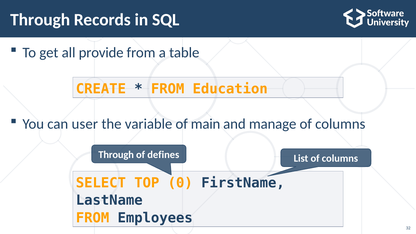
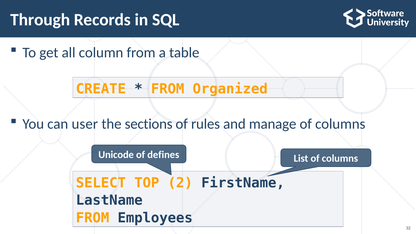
provide: provide -> column (101, 53)
Education: Education -> Organized (230, 89)
variable: variable -> sections (149, 124)
main: main -> rules (206, 124)
Through: Through -> Unicode (116, 155)
0: 0 -> 2 (180, 183)
